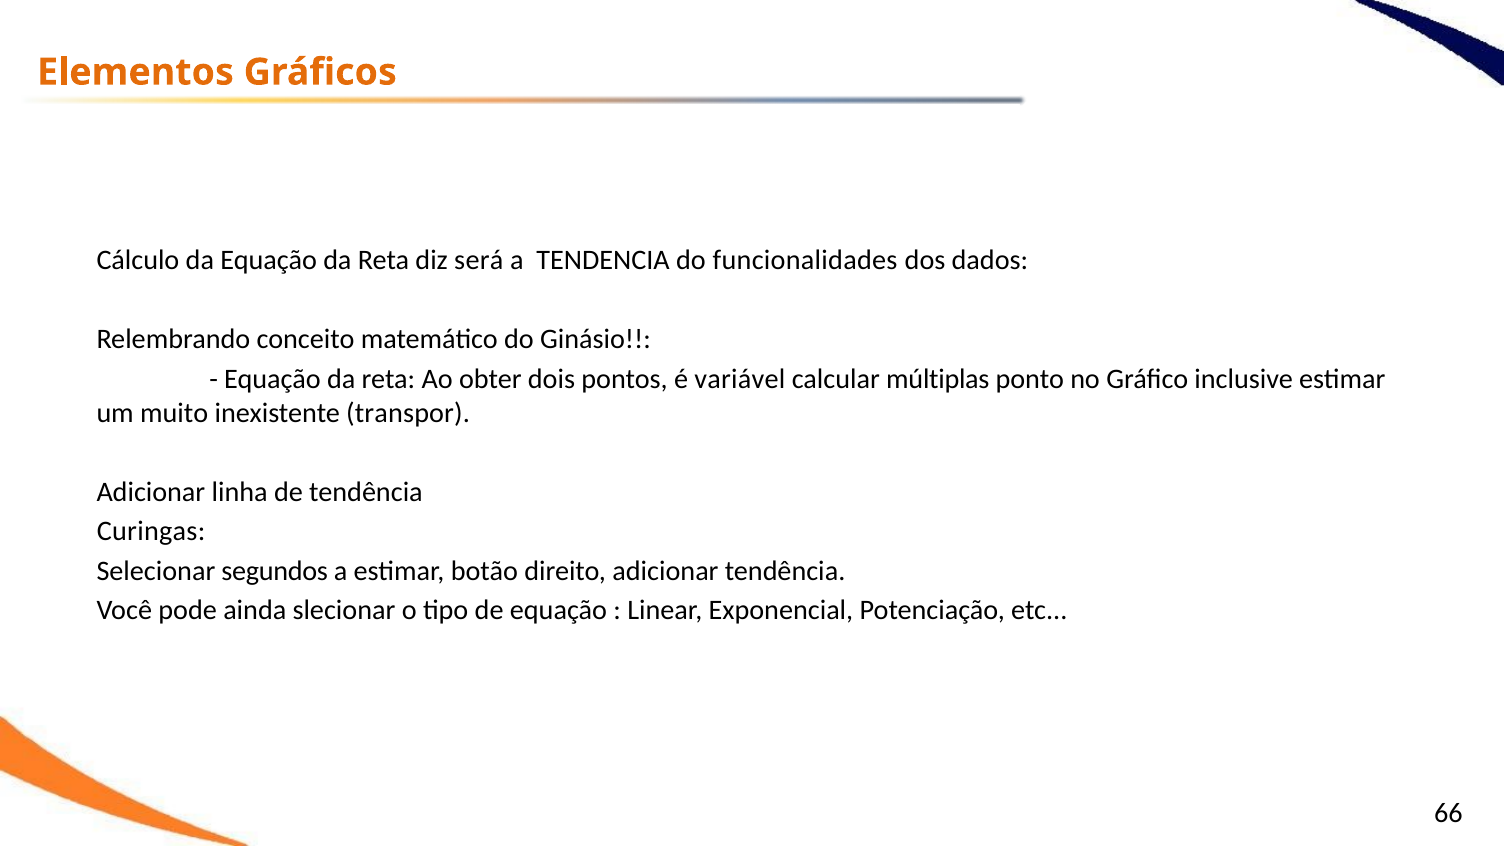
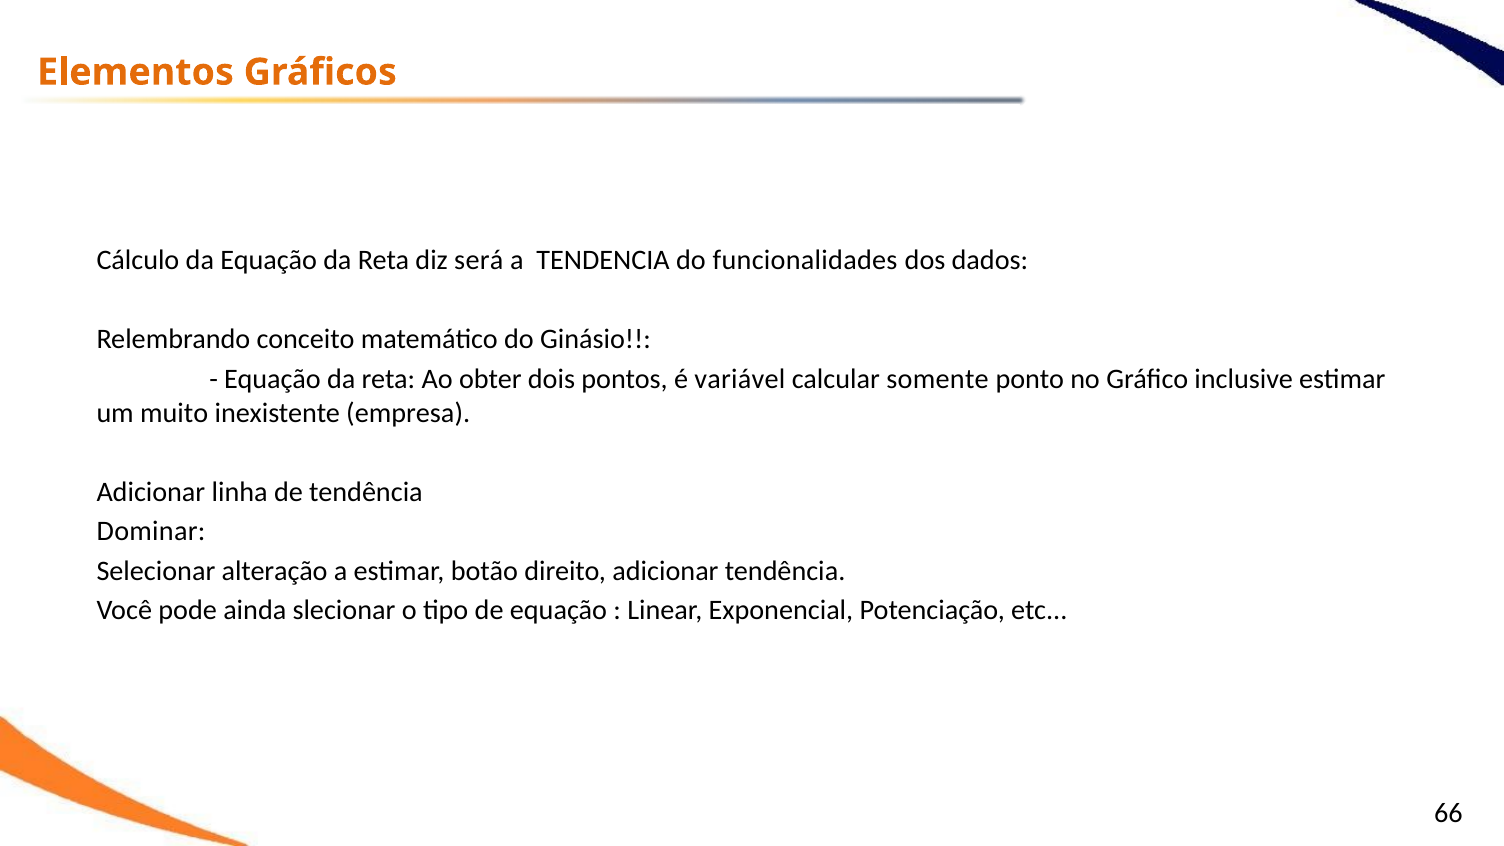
múltiplas: múltiplas -> somente (938, 379)
transpor: transpor -> empresa (408, 413)
Curingas: Curingas -> Dominar (151, 531)
segundos: segundos -> alteração (275, 571)
